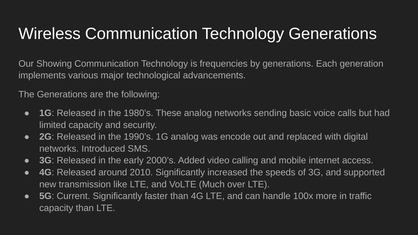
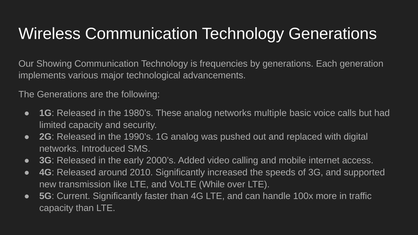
sending: sending -> multiple (270, 113)
encode: encode -> pushed (235, 137)
Much: Much -> While (212, 184)
